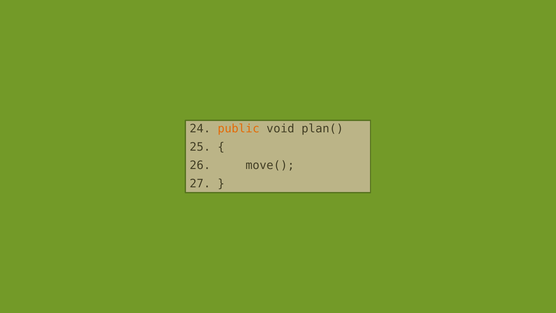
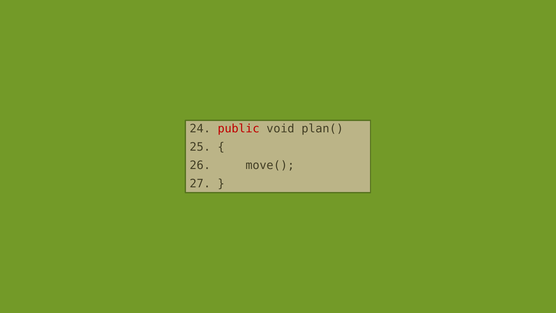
public colour: orange -> red (239, 129)
